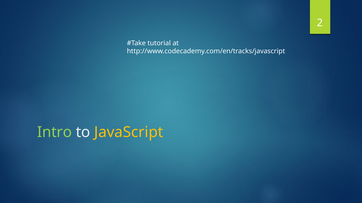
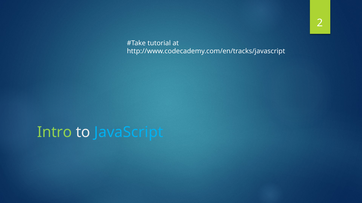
JavaScript colour: yellow -> light blue (129, 132)
